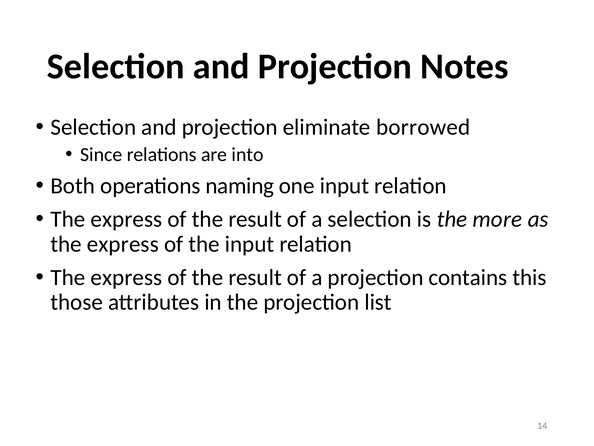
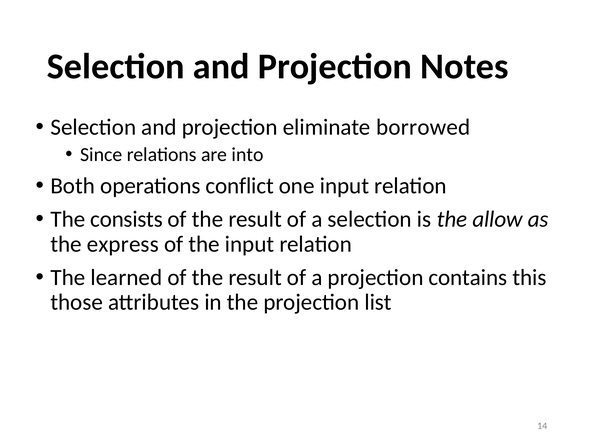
naming: naming -> conflict (240, 186)
express: express -> consists (127, 219)
more: more -> allow (498, 219)
express: express -> learned (126, 277)
